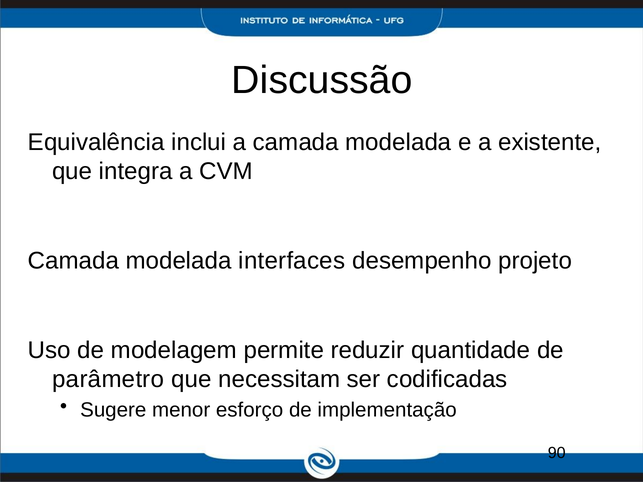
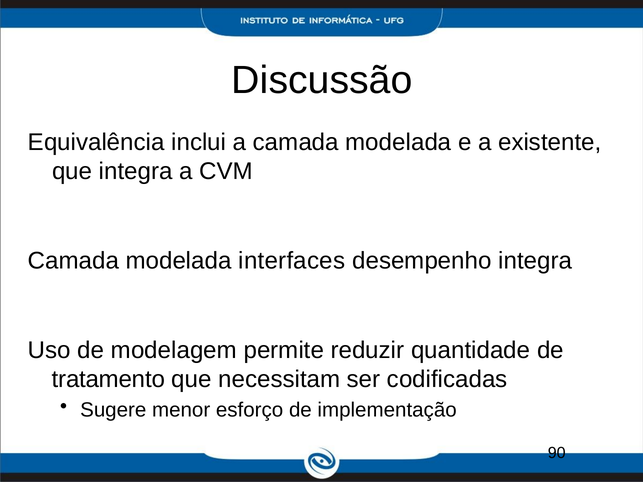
desempenho projeto: projeto -> integra (535, 261)
parâmetro: parâmetro -> tratamento (108, 379)
